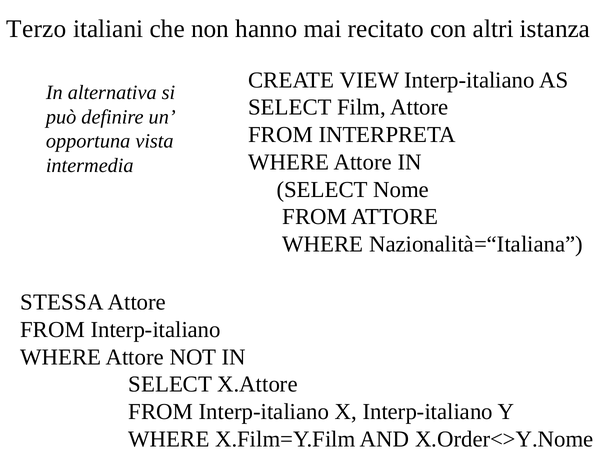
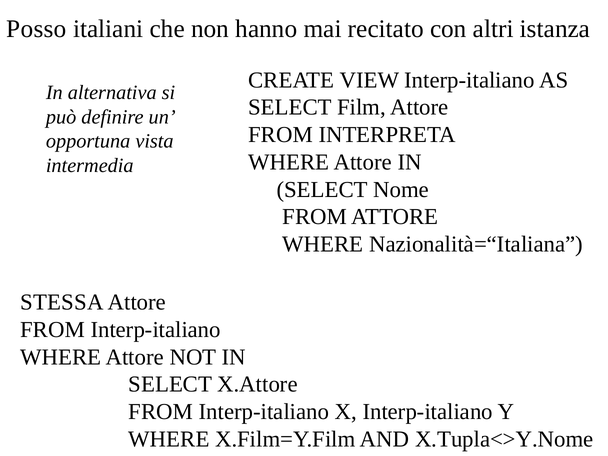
Terzo: Terzo -> Posso (36, 29)
X.Order<>Y.Nome: X.Order<>Y.Nome -> X.Tupla<>Y.Nome (504, 439)
